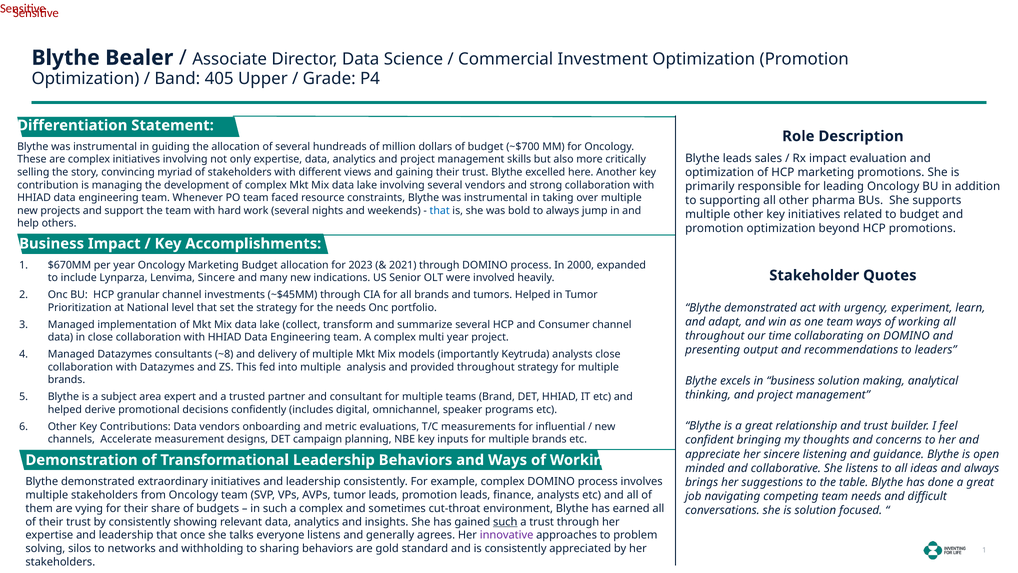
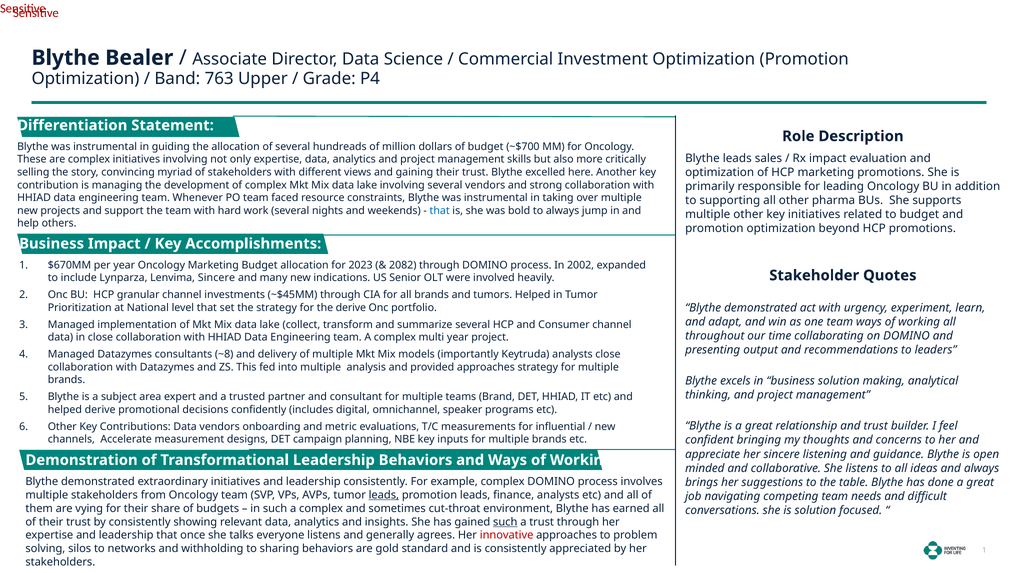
405: 405 -> 763 (219, 78)
2021: 2021 -> 2082 (403, 265)
2000: 2000 -> 2002 (581, 265)
the needs: needs -> derive (351, 307)
provided throughout: throughout -> approaches (486, 367)
leads underline: none -> present (384, 495)
innovative colour: purple -> red (507, 535)
